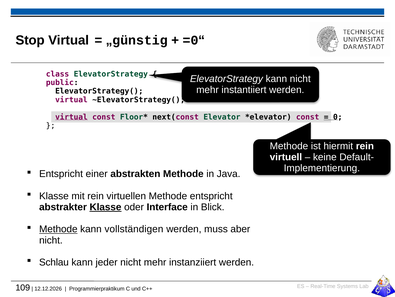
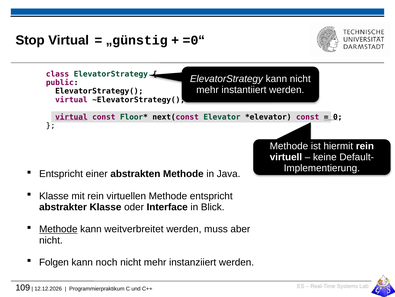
Klasse underline: present -> none (105, 207)
vollständigen: vollständigen -> weitverbreitet (134, 229)
Schlau: Schlau -> Folgen (54, 262)
jeder: jeder -> noch (107, 262)
